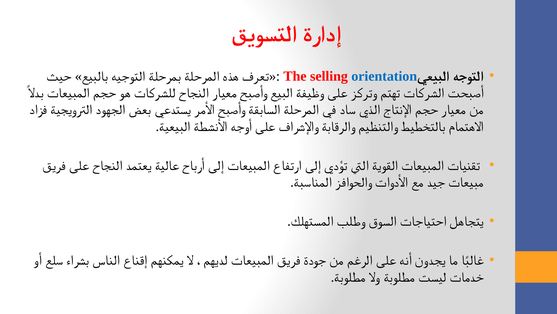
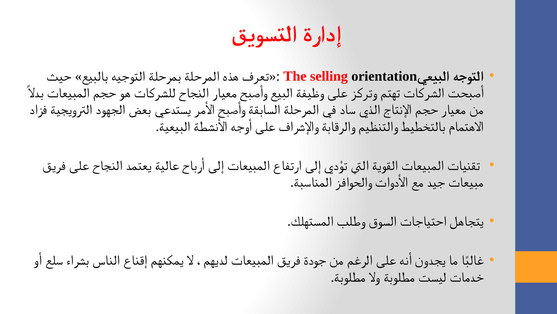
orientation colour: blue -> black (384, 76)
